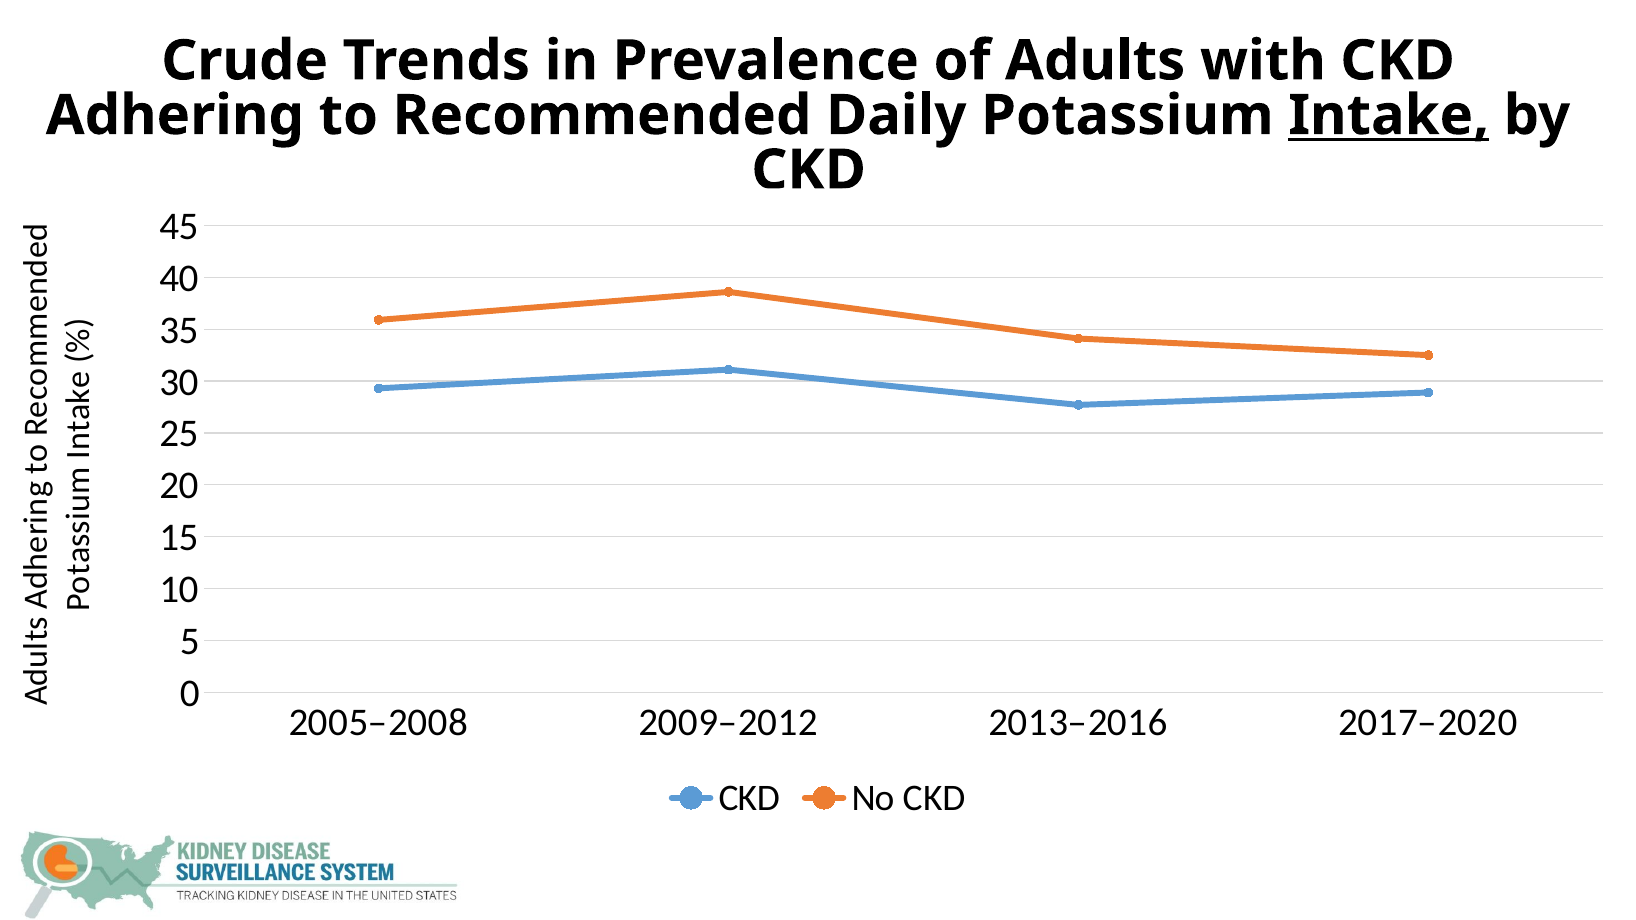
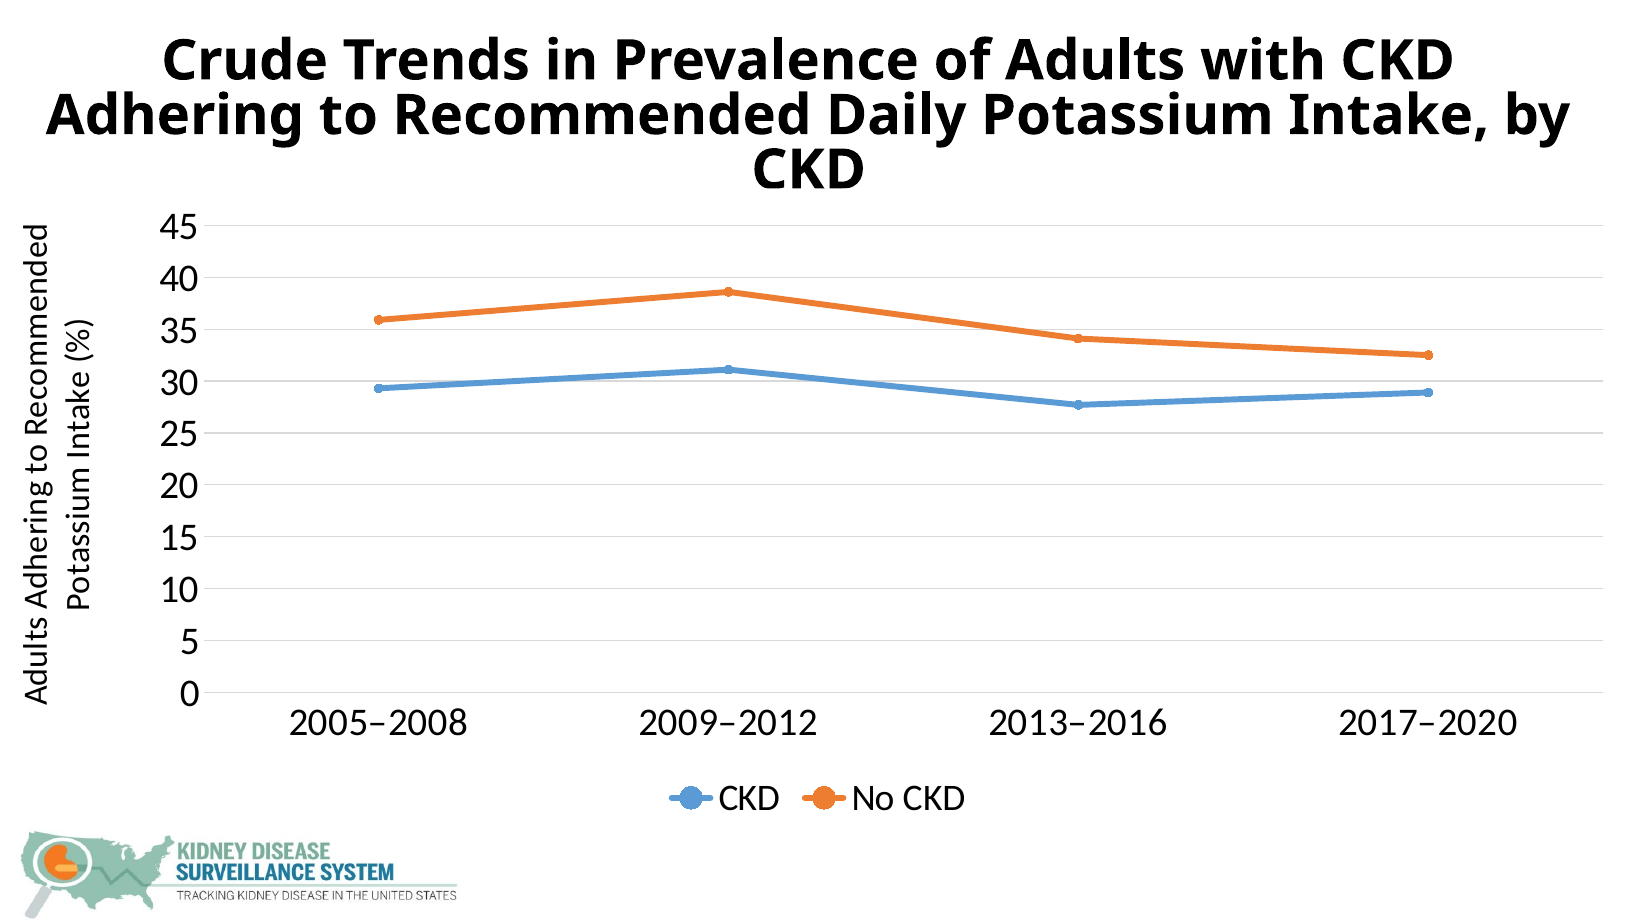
Intake underline: present -> none (1389, 116)
